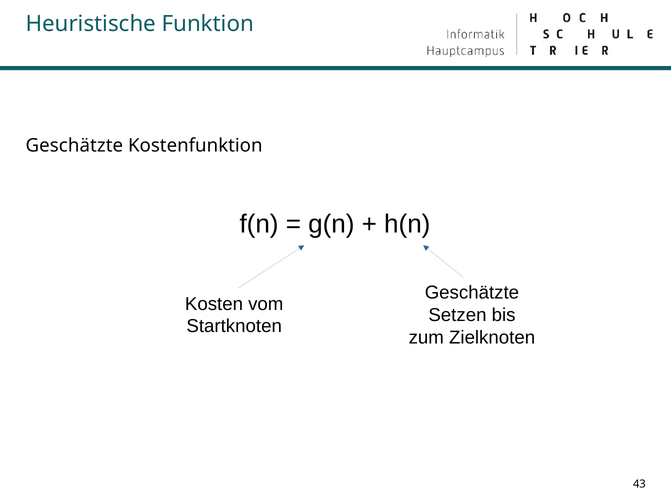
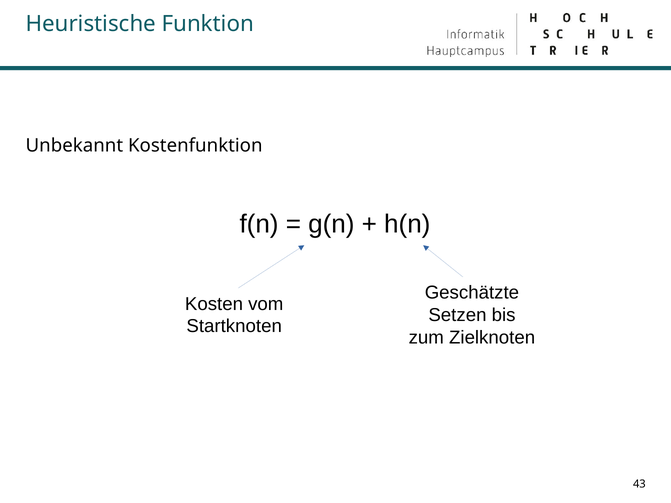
Geschätzte: Geschätzte -> Unbekannt (74, 146)
